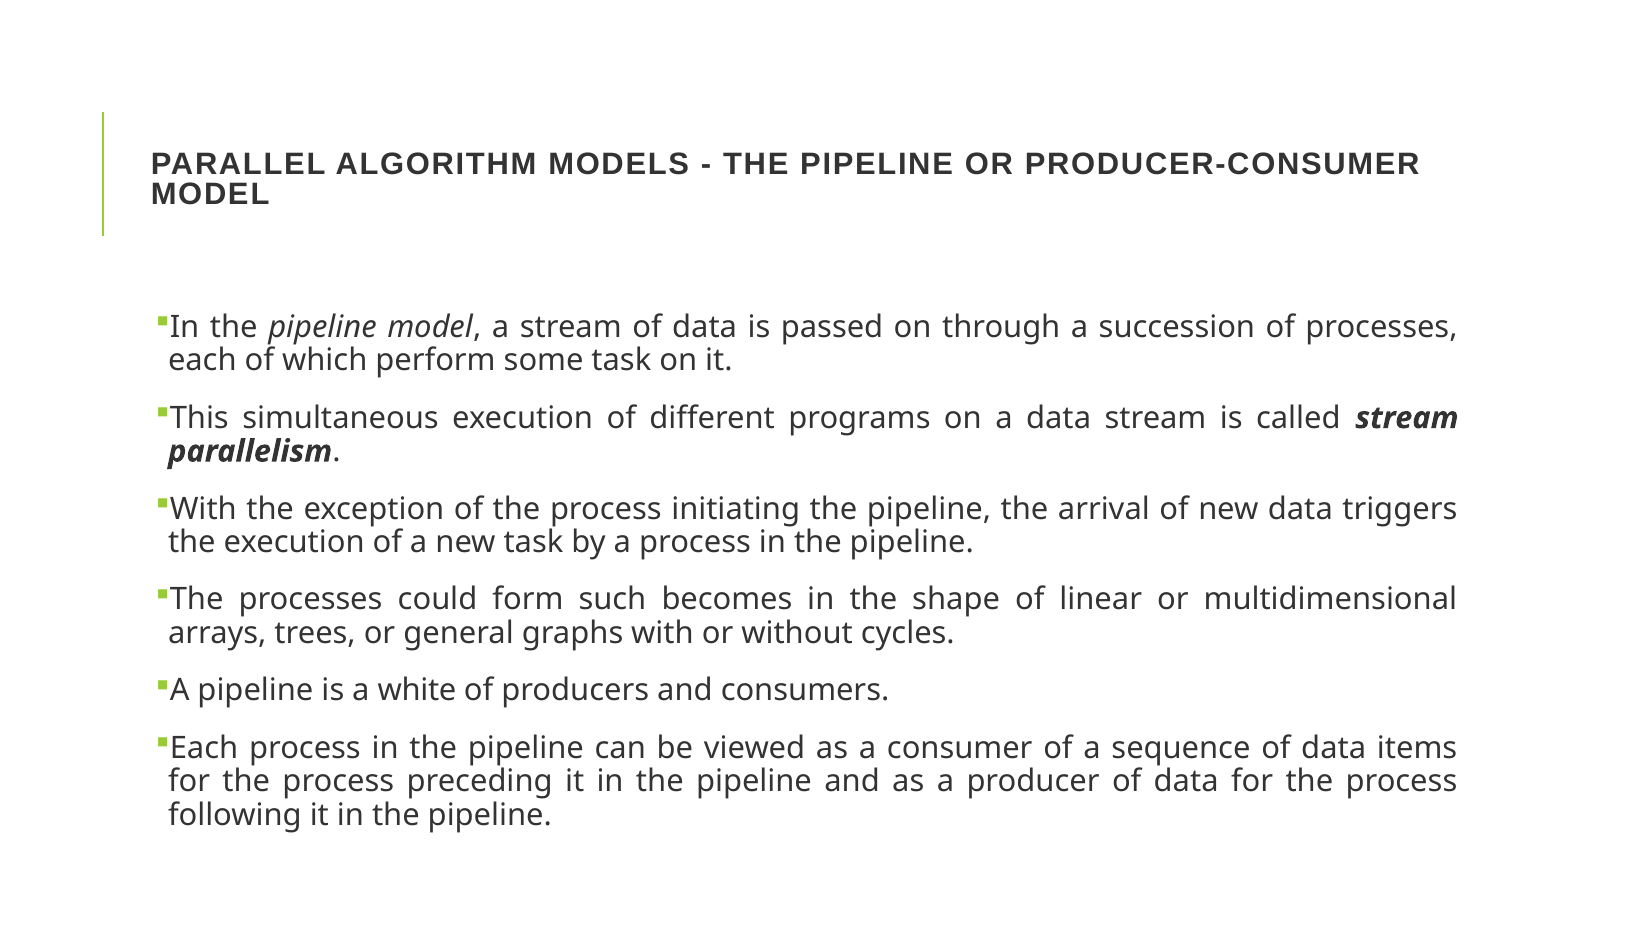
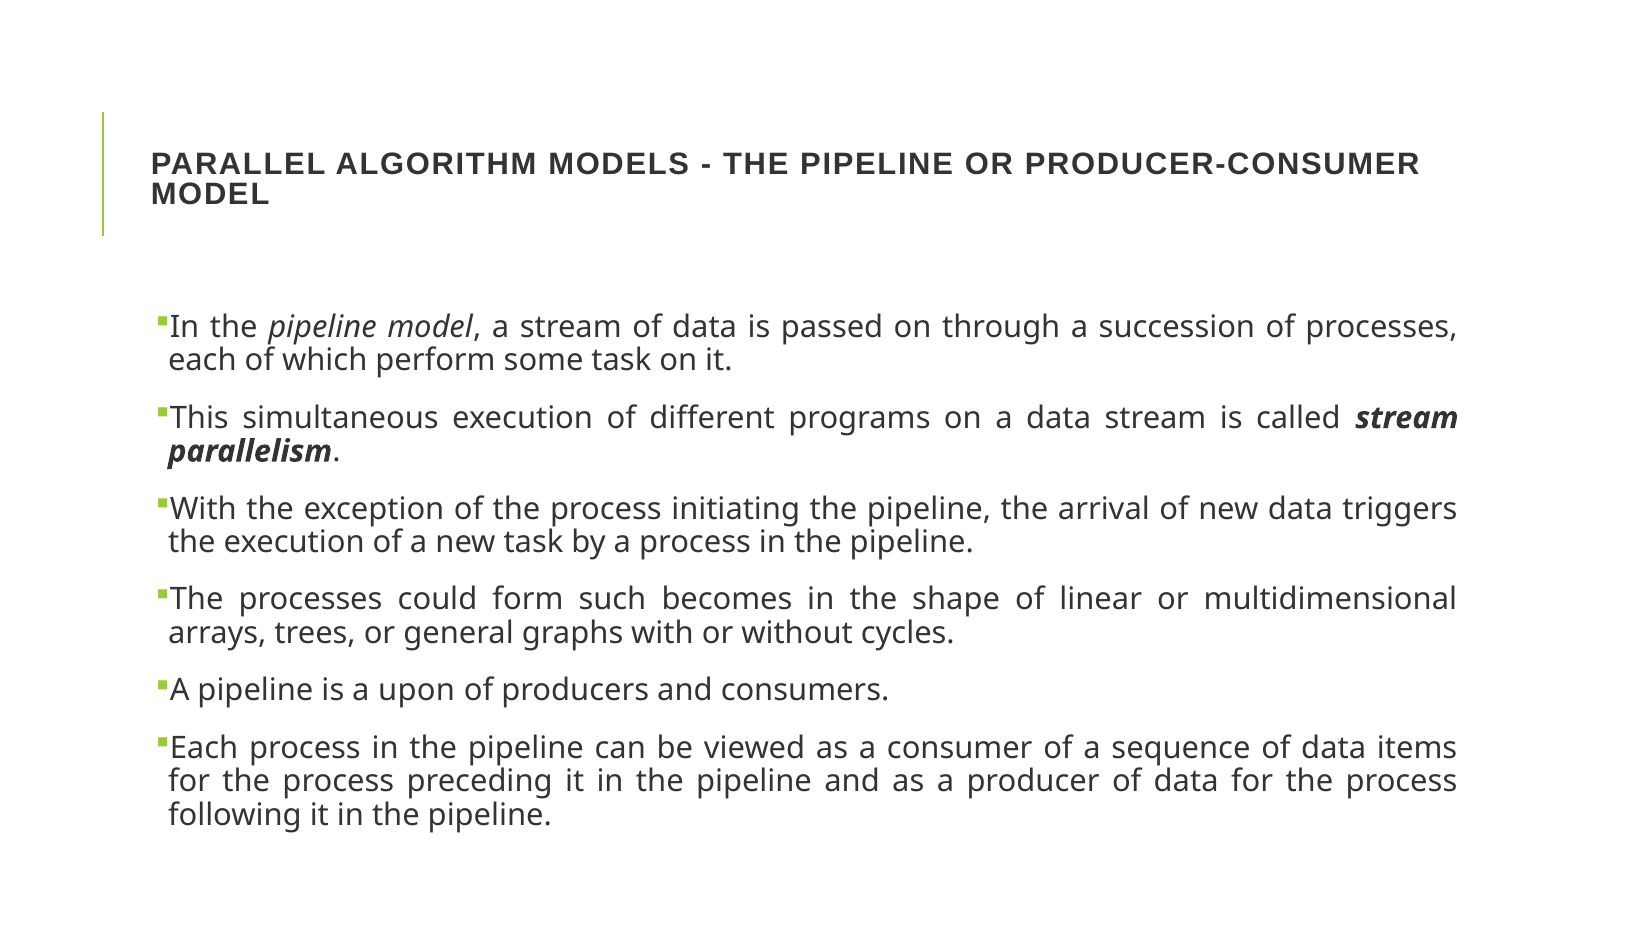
white: white -> upon (417, 691)
